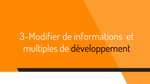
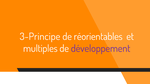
3-Modifier: 3-Modifier -> 3-Principe (40, 37)
informations: informations -> réorientables (98, 37)
développement colour: black -> purple (101, 49)
